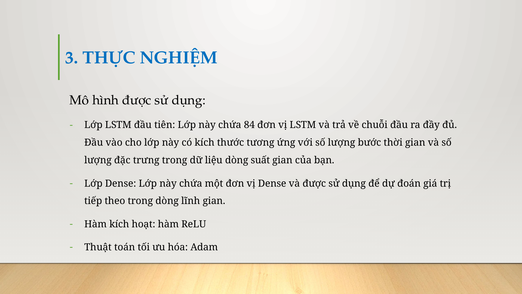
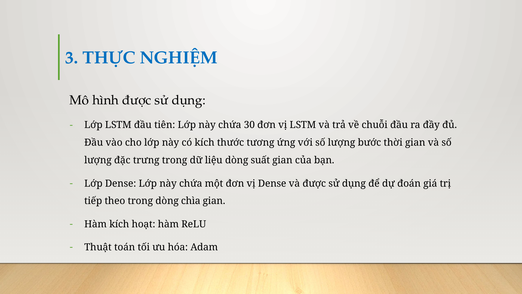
84: 84 -> 30 (249, 125)
lĩnh: lĩnh -> chìa (191, 201)
